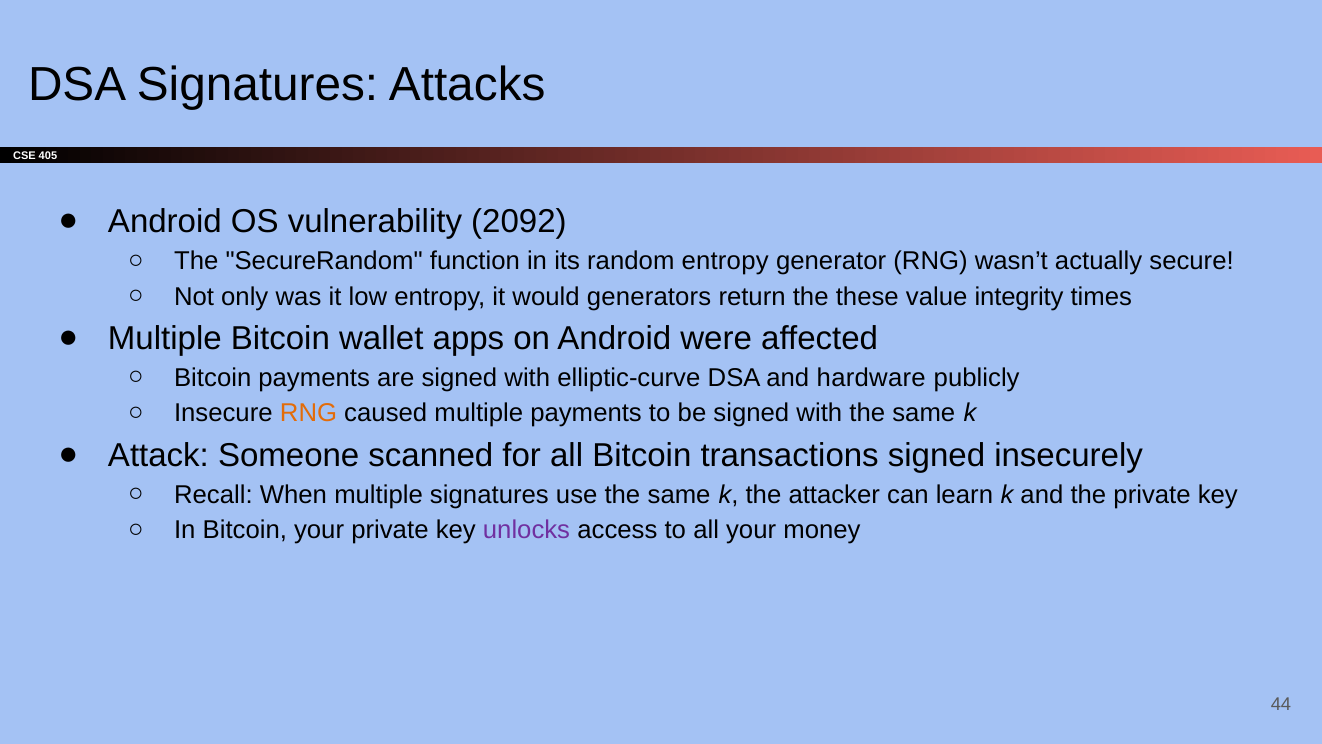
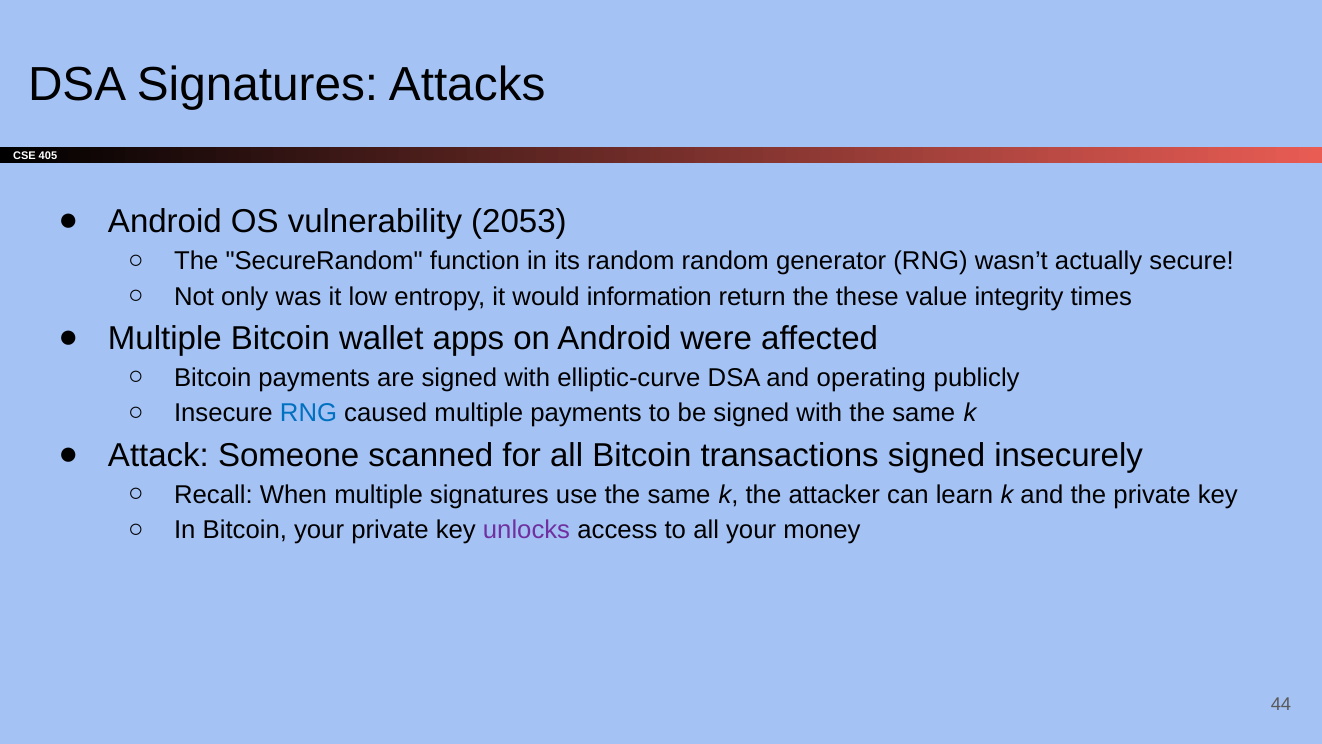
2092: 2092 -> 2053 (519, 222)
random entropy: entropy -> random (725, 261)
generators: generators -> information (649, 297)
hardware: hardware -> operating (871, 378)
RNG colour: orange -> blue (308, 413)
